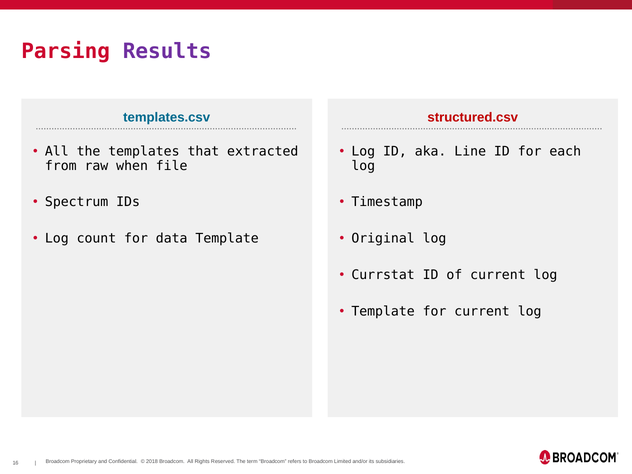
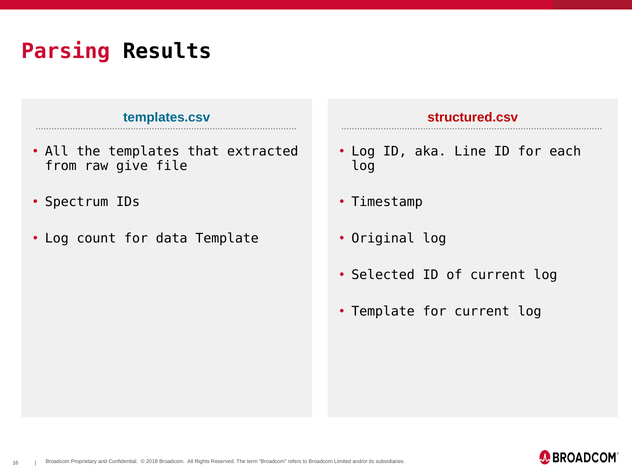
Results colour: purple -> black (167, 51)
when: when -> give (132, 166)
Currstat: Currstat -> Selected (383, 275)
